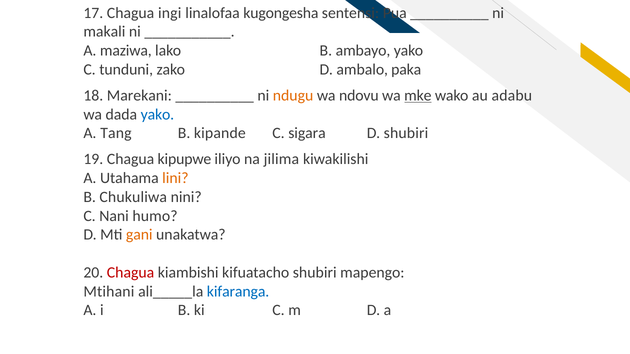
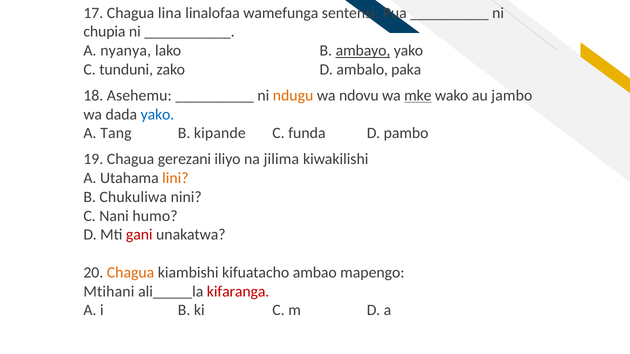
ingi: ingi -> lina (170, 13)
kugongesha: kugongesha -> wamefunga (281, 13)
makali: makali -> chupia (104, 32)
maziwa: maziwa -> nyanya (126, 51)
ambayo underline: none -> present (363, 51)
Marekani: Marekani -> Asehemu (139, 96)
adabu: adabu -> jambo (512, 96)
sigara: sigara -> funda (307, 133)
D shubiri: shubiri -> pambo (406, 133)
kipupwe: kipupwe -> gerezani (184, 159)
gani colour: orange -> red (139, 235)
Chagua colour: red -> orange (131, 273)
kifuatacho shubiri: shubiri -> ambao (315, 273)
kifaranga colour: blue -> red (238, 292)
